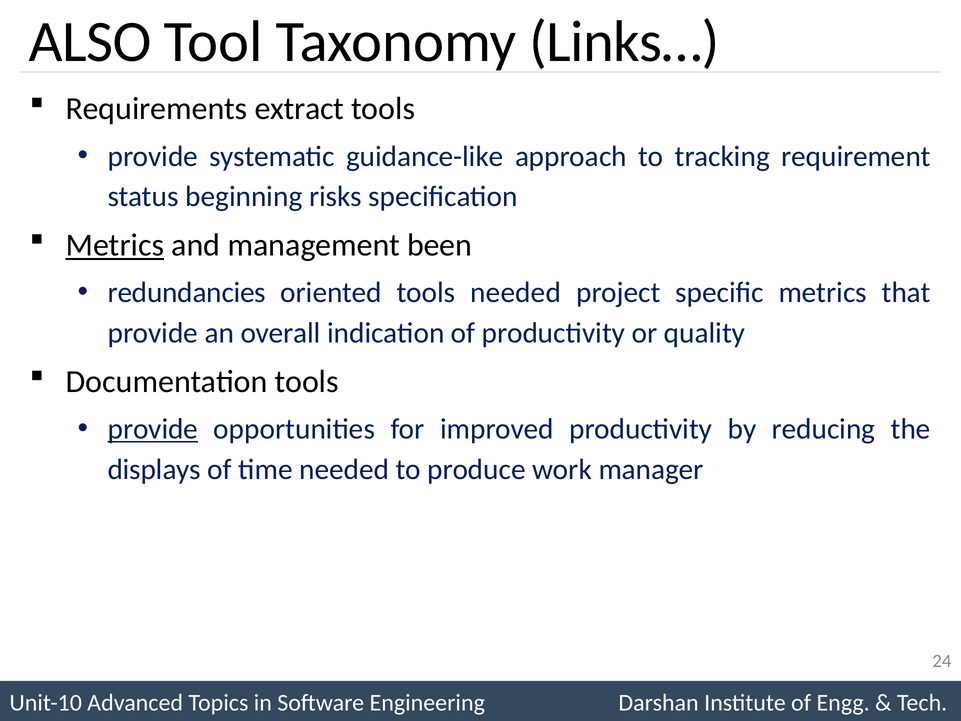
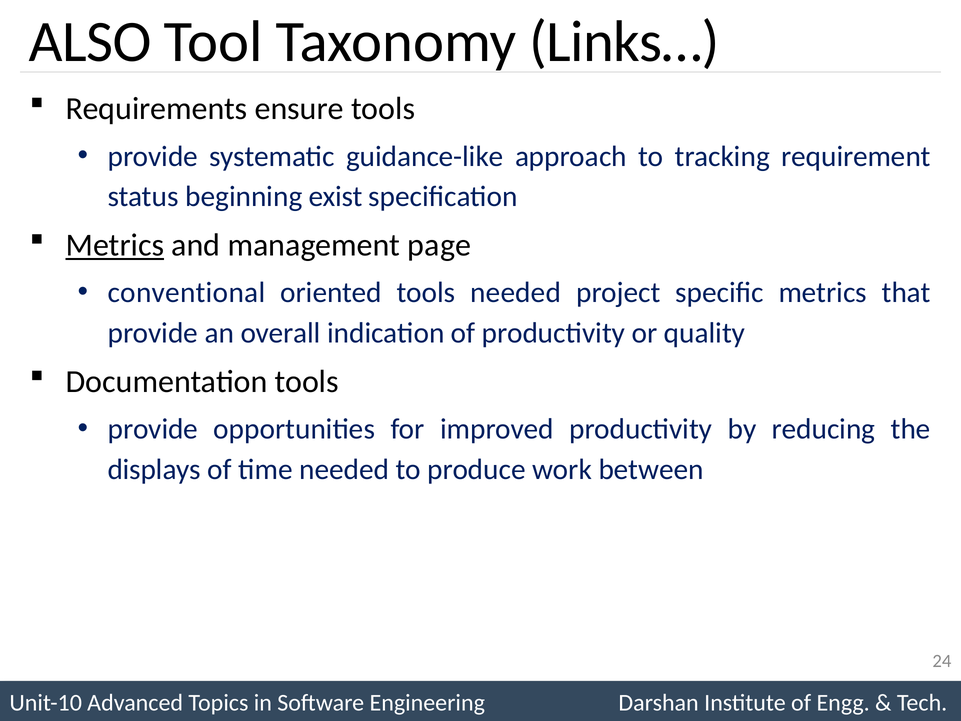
extract: extract -> ensure (299, 109)
risks: risks -> exist (336, 196)
been: been -> page (439, 245)
redundancies: redundancies -> conventional (187, 293)
provide underline: present -> none (153, 429)
manager: manager -> between (651, 469)
